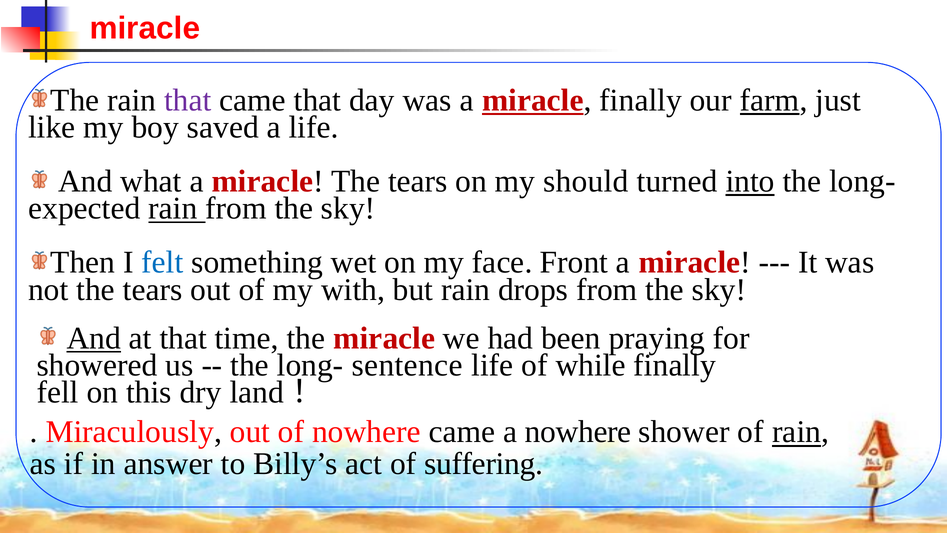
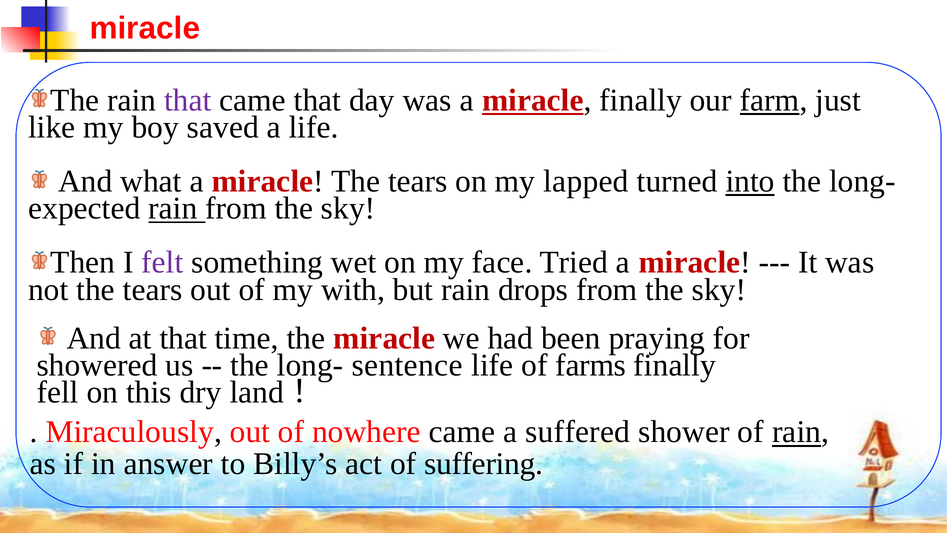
should: should -> lapped (586, 181)
felt colour: blue -> purple (162, 262)
Front: Front -> Tried (574, 262)
And underline: present -> none (94, 338)
while: while -> farms (591, 365)
a nowhere: nowhere -> suffered (578, 432)
